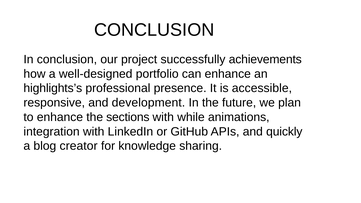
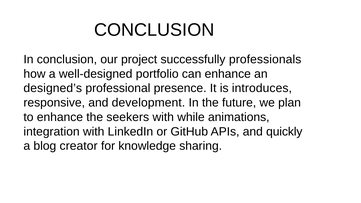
achievements: achievements -> professionals (265, 59)
highlights’s: highlights’s -> designed’s (53, 88)
accessible: accessible -> introduces (262, 88)
sections: sections -> seekers (128, 117)
